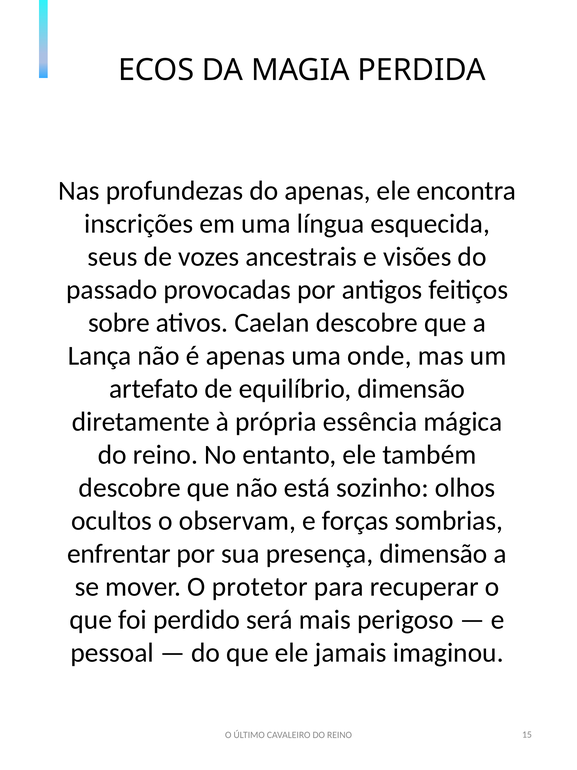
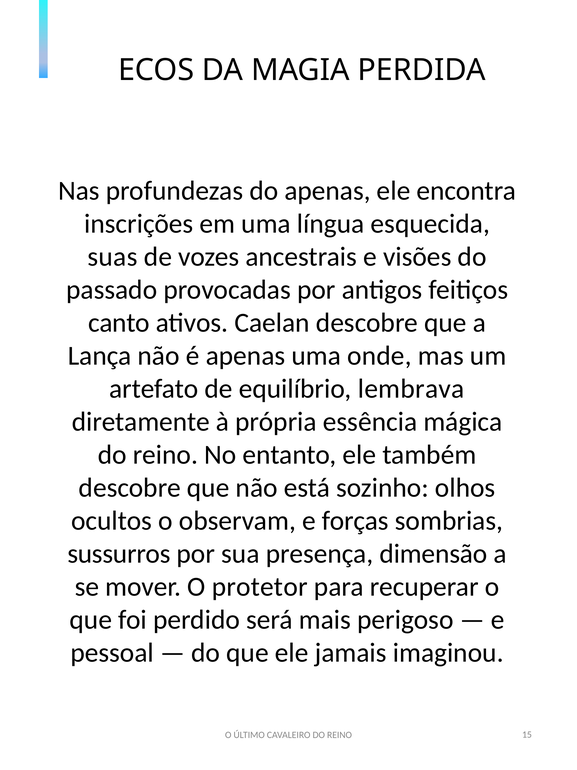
seus: seus -> suas (113, 257)
sobre: sobre -> canto (119, 323)
equilíbrio dimensão: dimensão -> lembrava (411, 389)
enfrentar: enfrentar -> sussurros (119, 553)
